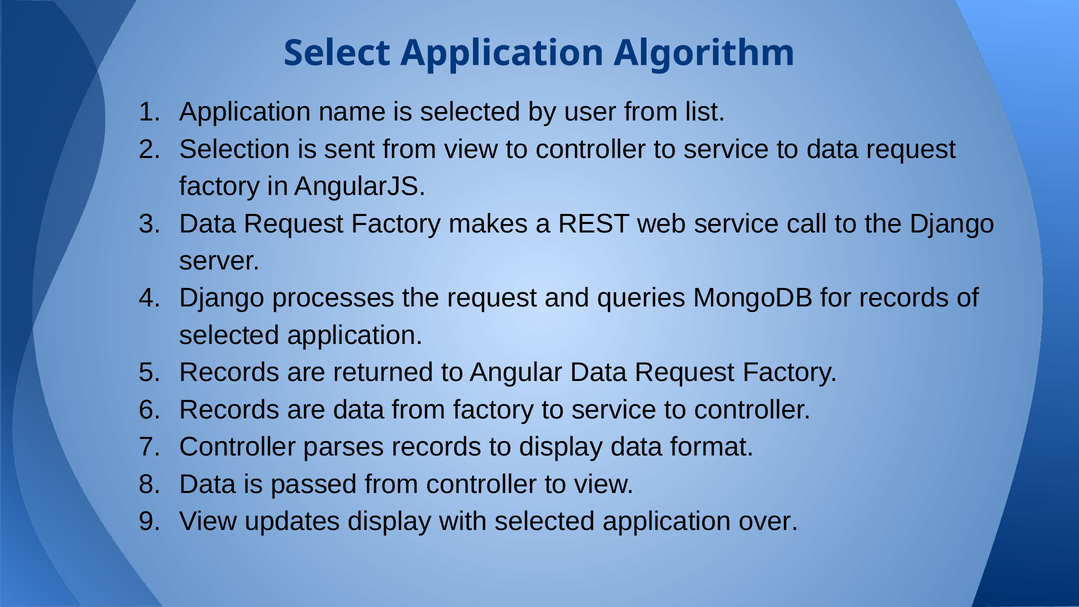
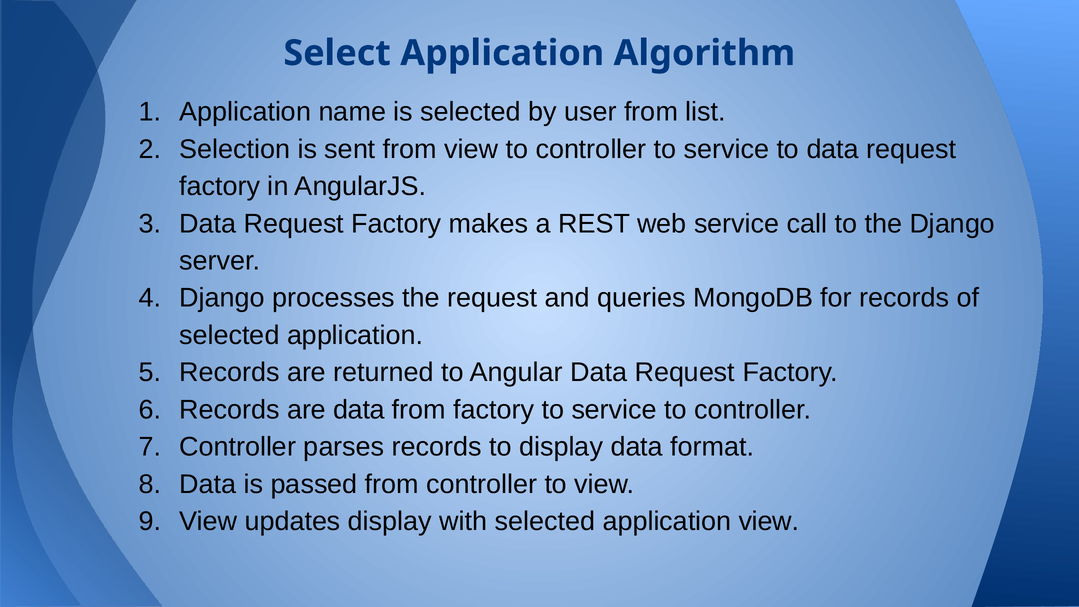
application over: over -> view (769, 521)
